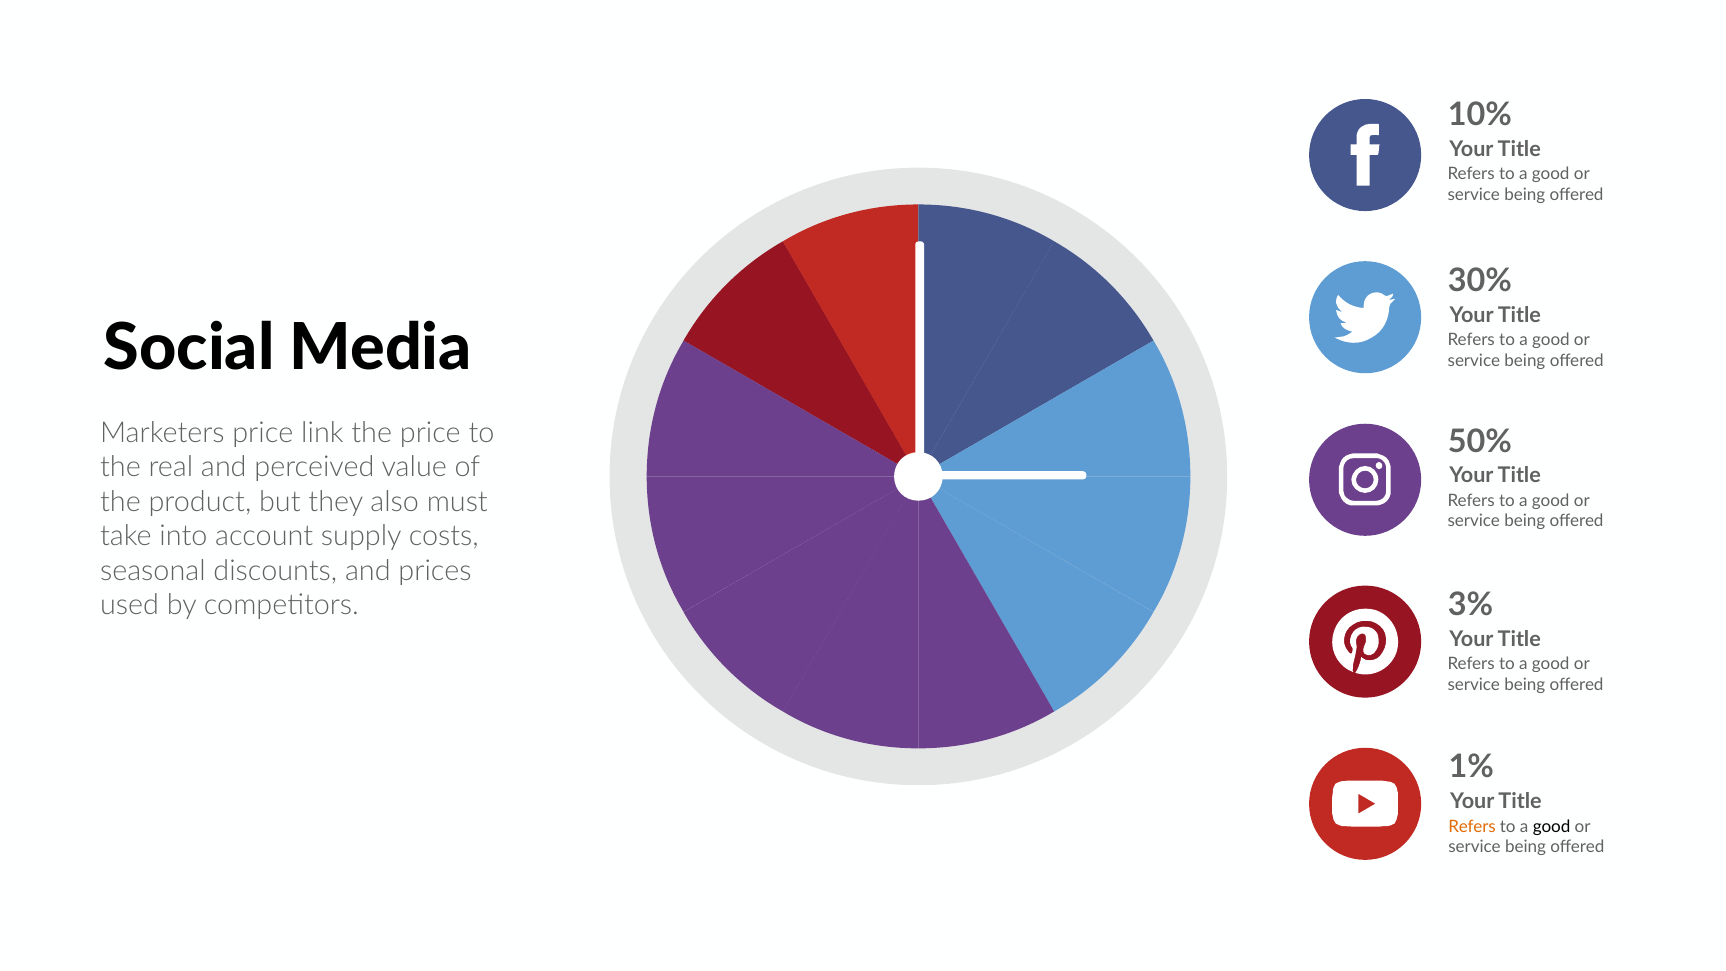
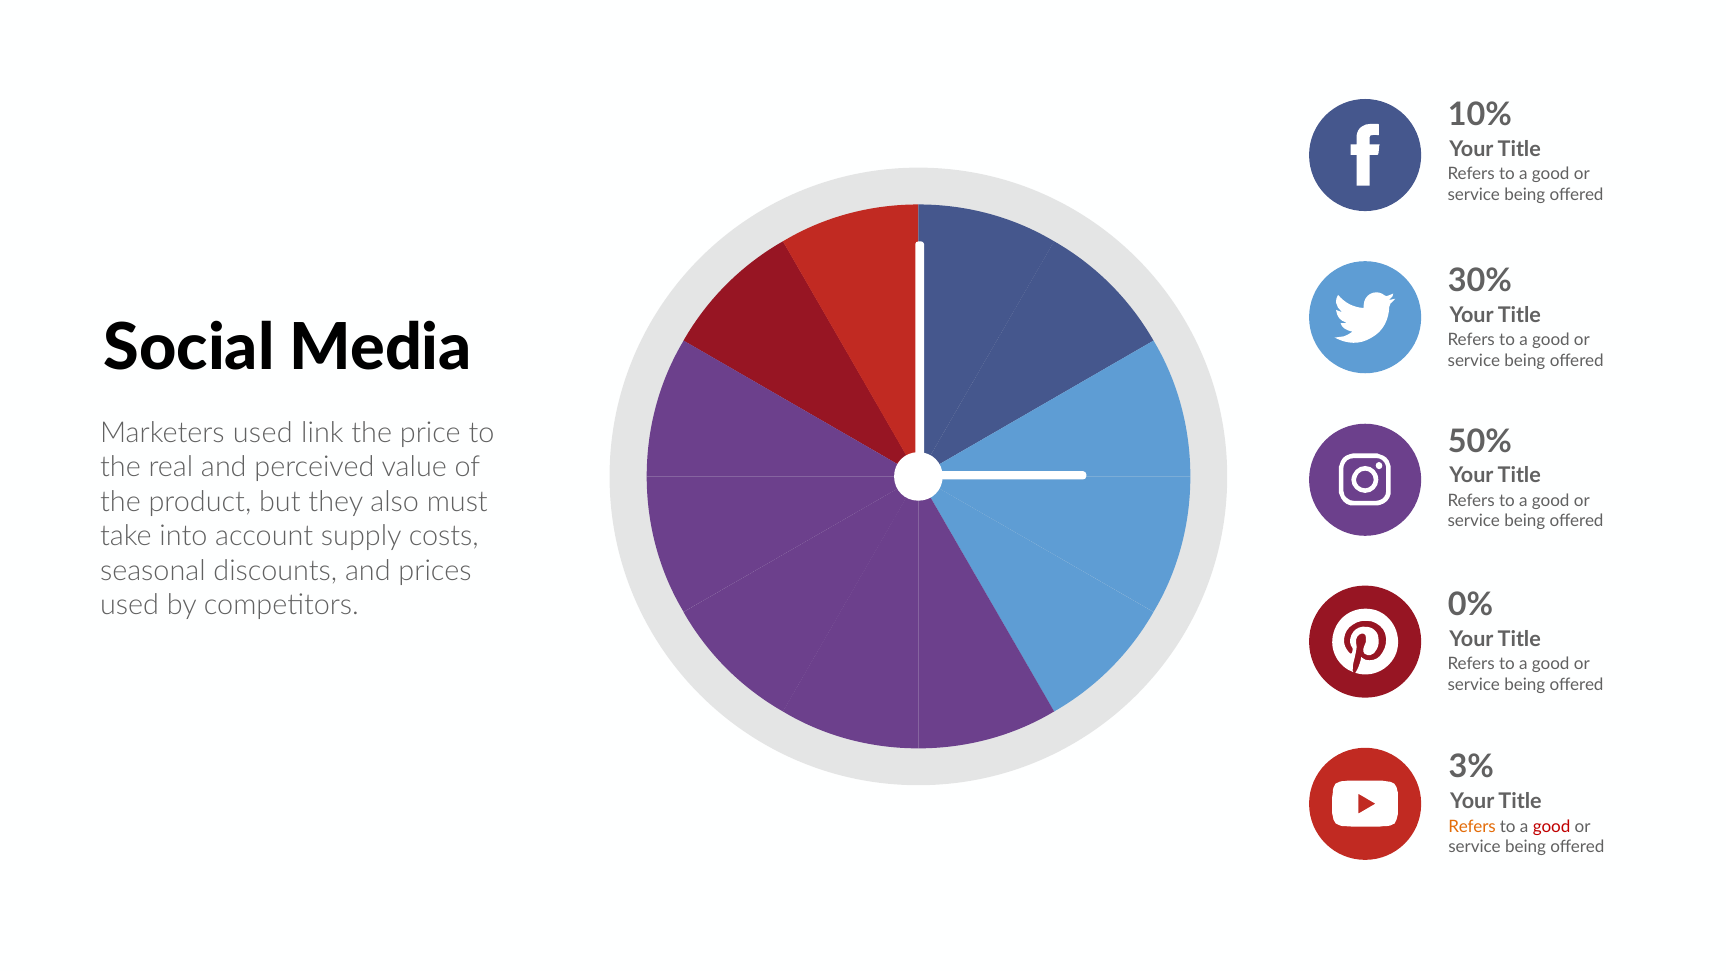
Marketers price: price -> used (263, 433)
3%: 3% -> 0% (1470, 605)
1%: 1% -> 3% (1471, 767)
good colour: black -> red (1552, 827)
